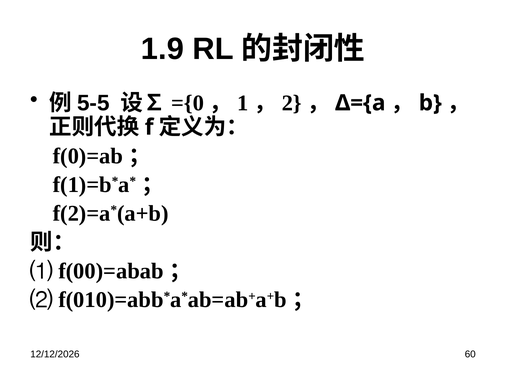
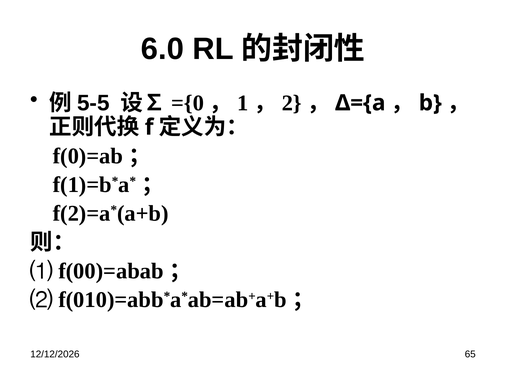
1.9: 1.9 -> 6.0 (162, 49)
60: 60 -> 65 (470, 355)
